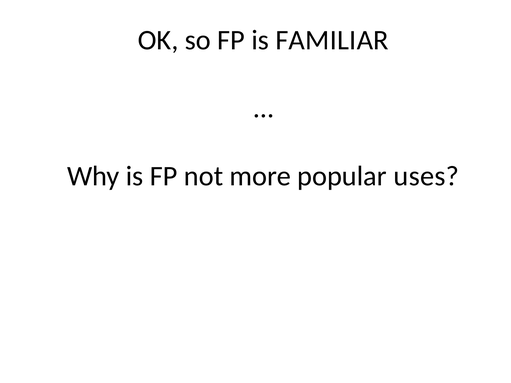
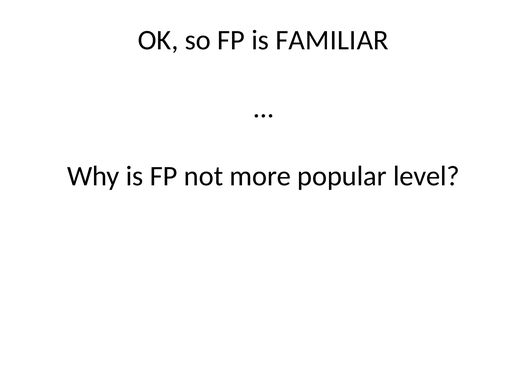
uses: uses -> level (426, 176)
